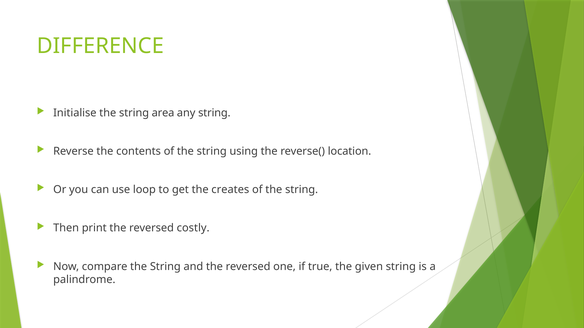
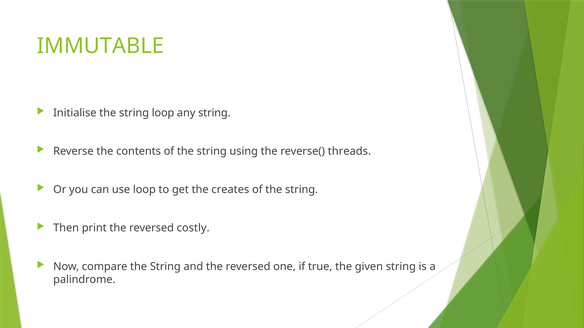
DIFFERENCE: DIFFERENCE -> IMMUTABLE (100, 46)
string area: area -> loop (163, 113)
location: location -> threads (349, 151)
